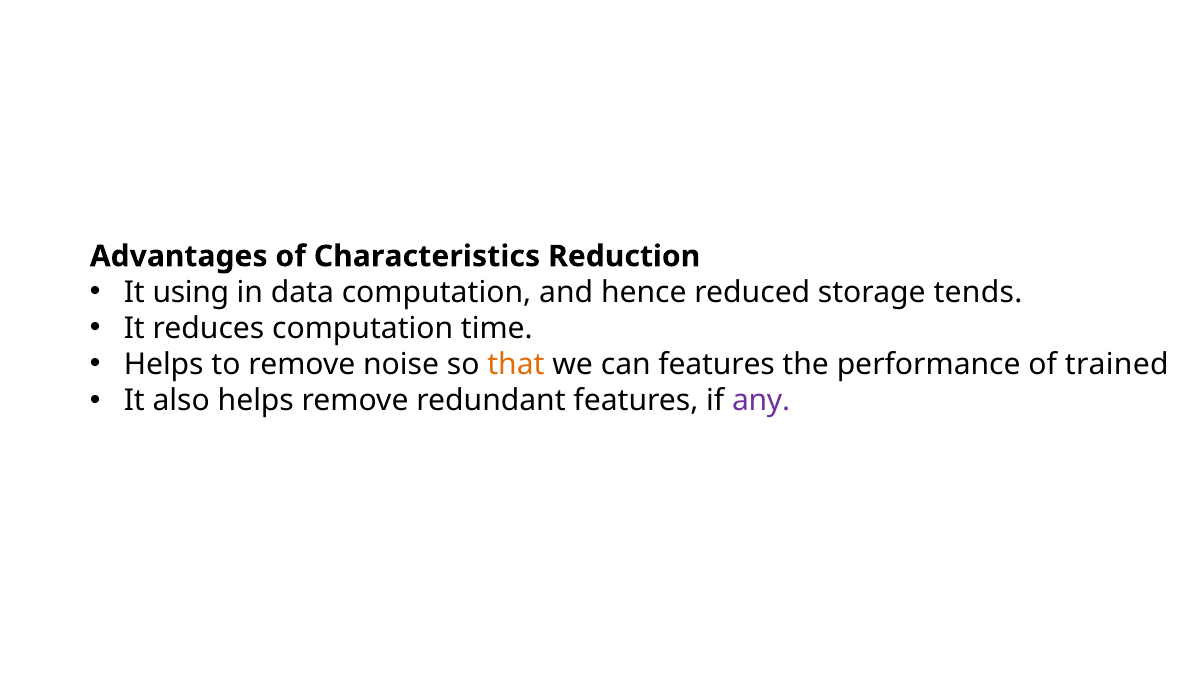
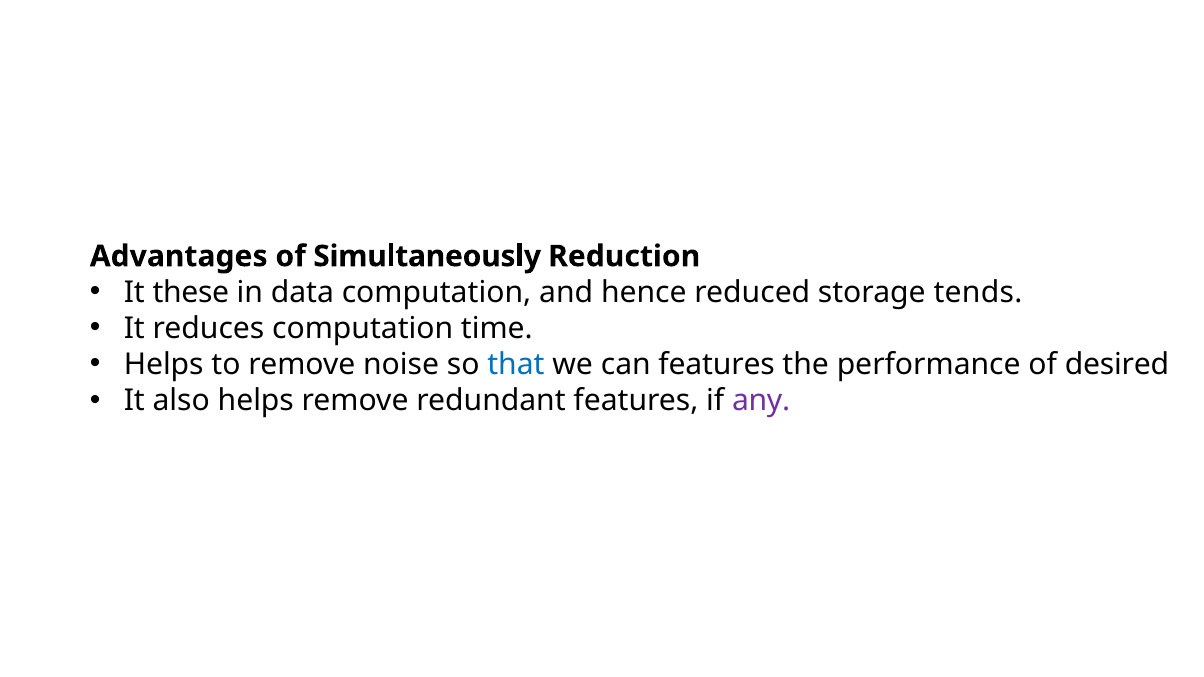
Characteristics: Characteristics -> Simultaneously (427, 256)
using: using -> these (191, 293)
that colour: orange -> blue (516, 365)
trained: trained -> desired (1117, 365)
